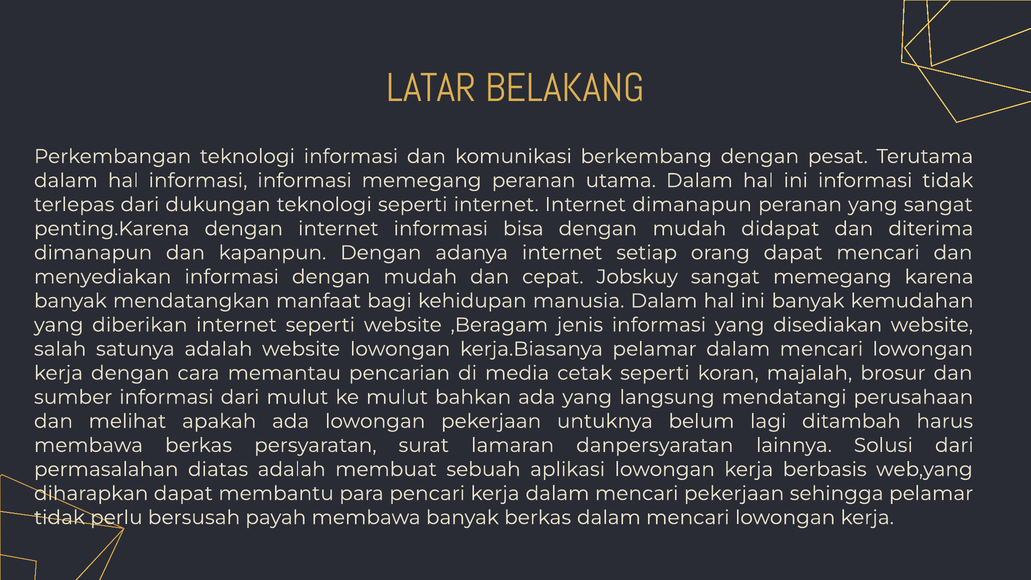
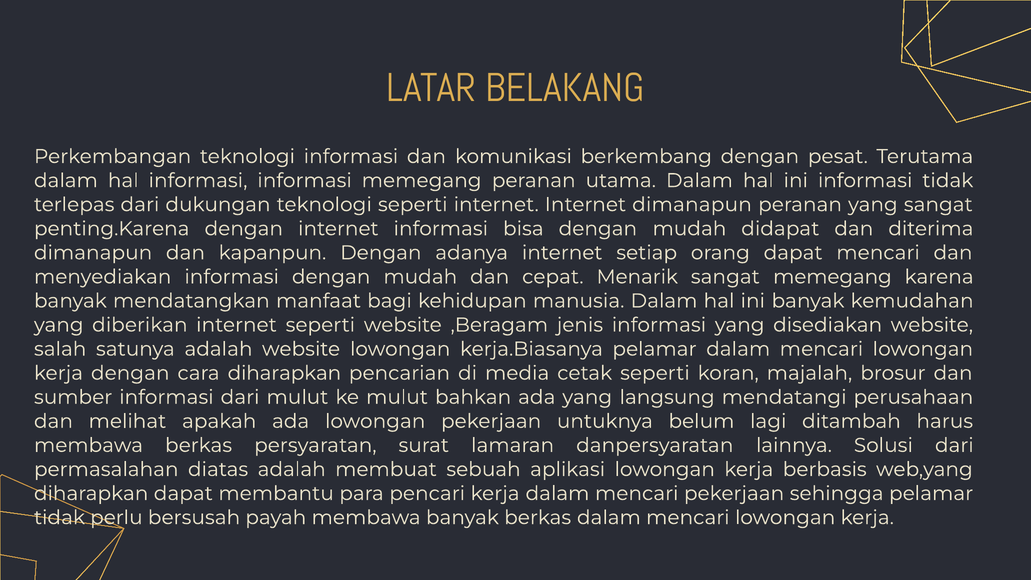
Jobskuy: Jobskuy -> Menarik (637, 277)
cara memantau: memantau -> diharapkan (284, 373)
